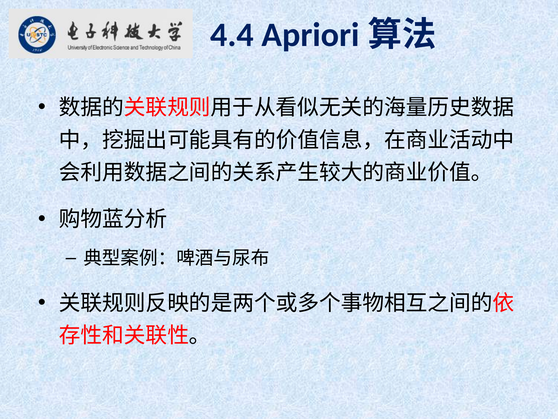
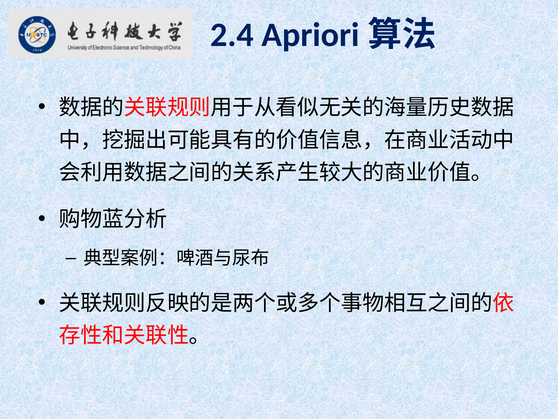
4.4: 4.4 -> 2.4 (232, 35)
